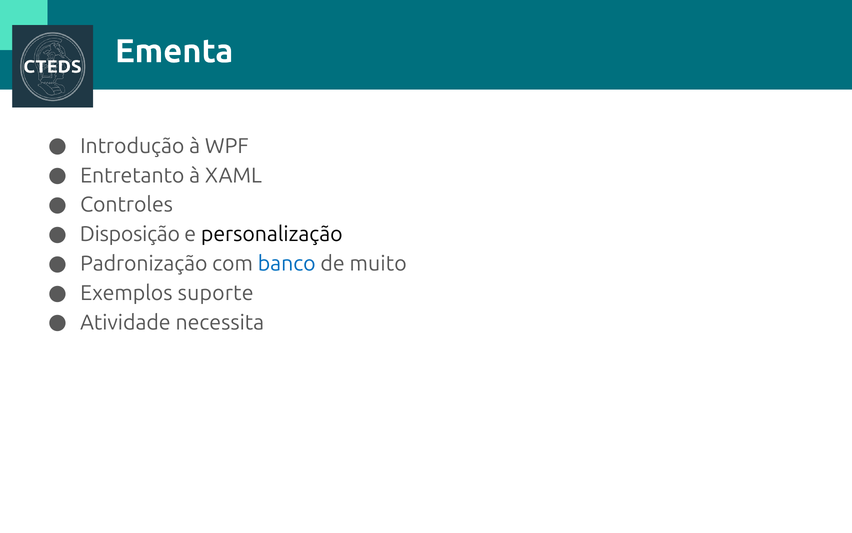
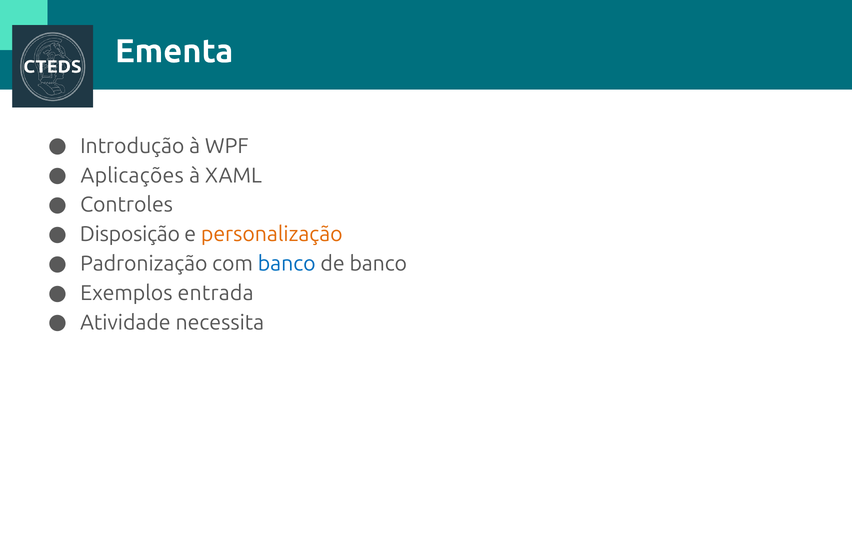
Entretanto: Entretanto -> Aplicações (132, 175)
personalização colour: black -> orange (272, 234)
de muito: muito -> banco (378, 263)
suporte: suporte -> entrada (216, 293)
